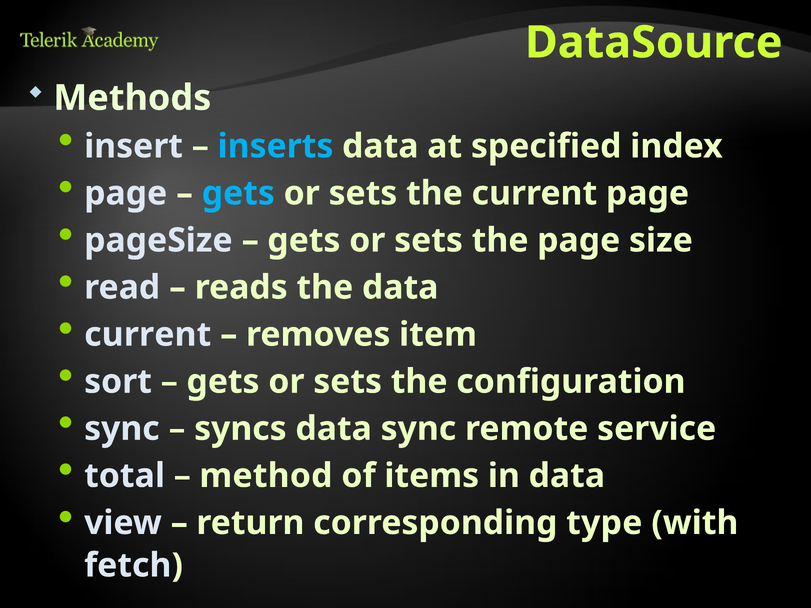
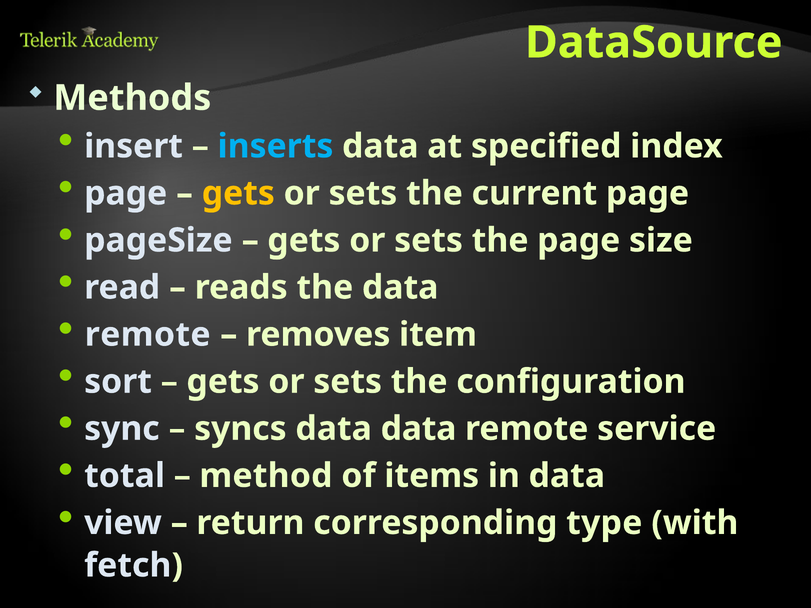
gets colour: light blue -> yellow (238, 193)
current: current -> remote (148, 335)
data sync: sync -> data (419, 429)
